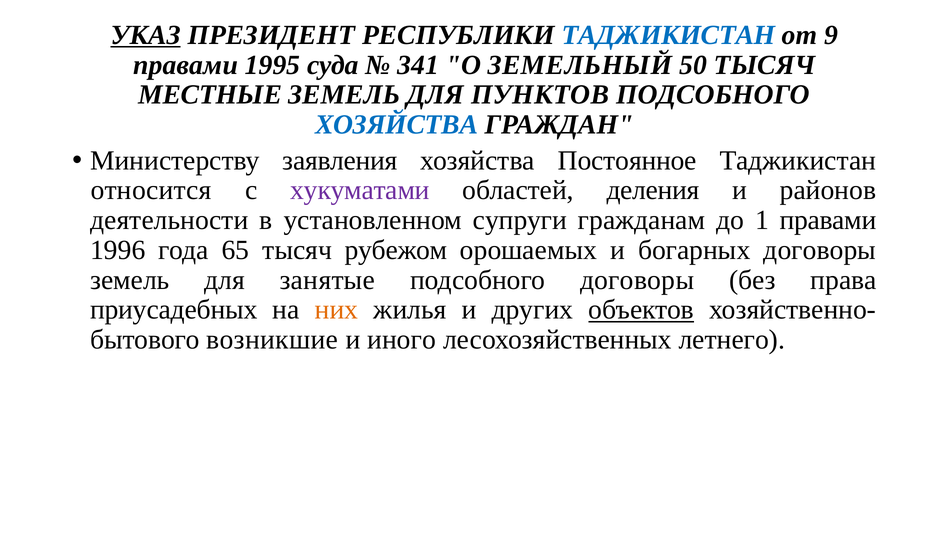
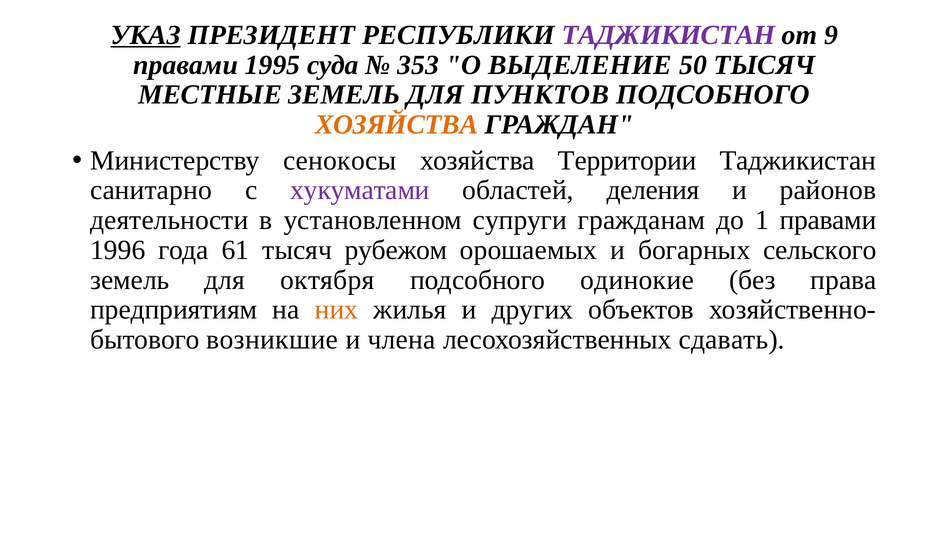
ТАДЖИКИСТАН colour: blue -> purple (668, 35)
341: 341 -> 353 (418, 65)
ЗЕМЕЛЬНЫЙ: ЗЕМЕЛЬНЫЙ -> ВЫДЕЛЕНИЕ (580, 65)
ХОЗЯЙСТВА colour: blue -> orange (397, 125)
заявления: заявления -> сенокосы (340, 160)
Постоянное: Постоянное -> Территории (627, 160)
относится: относится -> санитарно (151, 190)
65: 65 -> 61 (235, 250)
богарных договоры: договоры -> сельского (820, 250)
занятые: занятые -> октября (327, 280)
подсобного договоры: договоры -> одинокие (637, 280)
приусадебных: приусадебных -> предприятиям (174, 310)
объектов underline: present -> none (641, 310)
иного: иного -> члена (402, 339)
летнего: летнего -> сдавать (732, 339)
